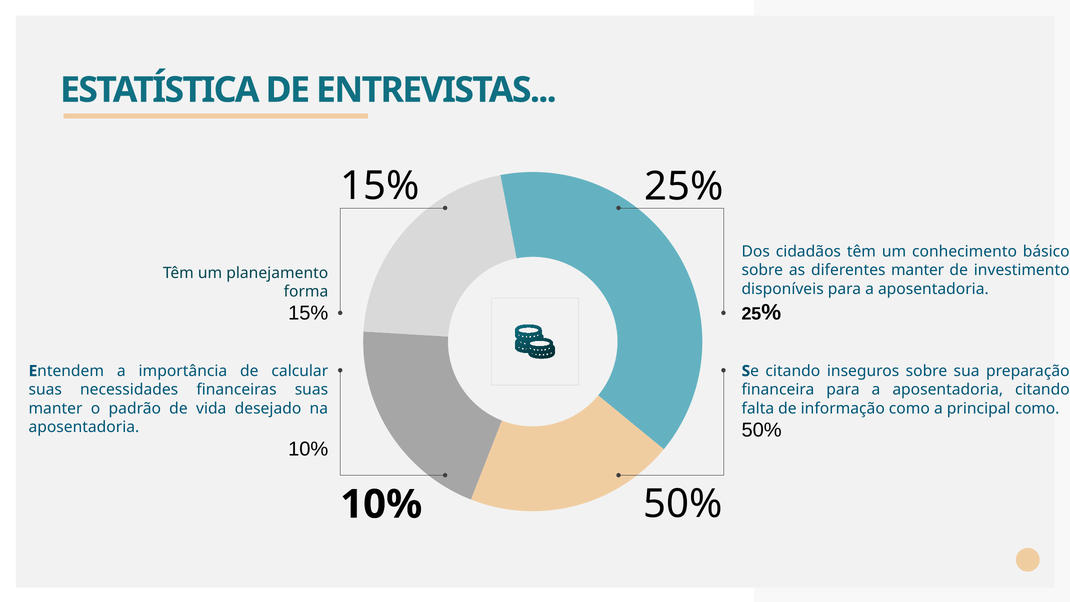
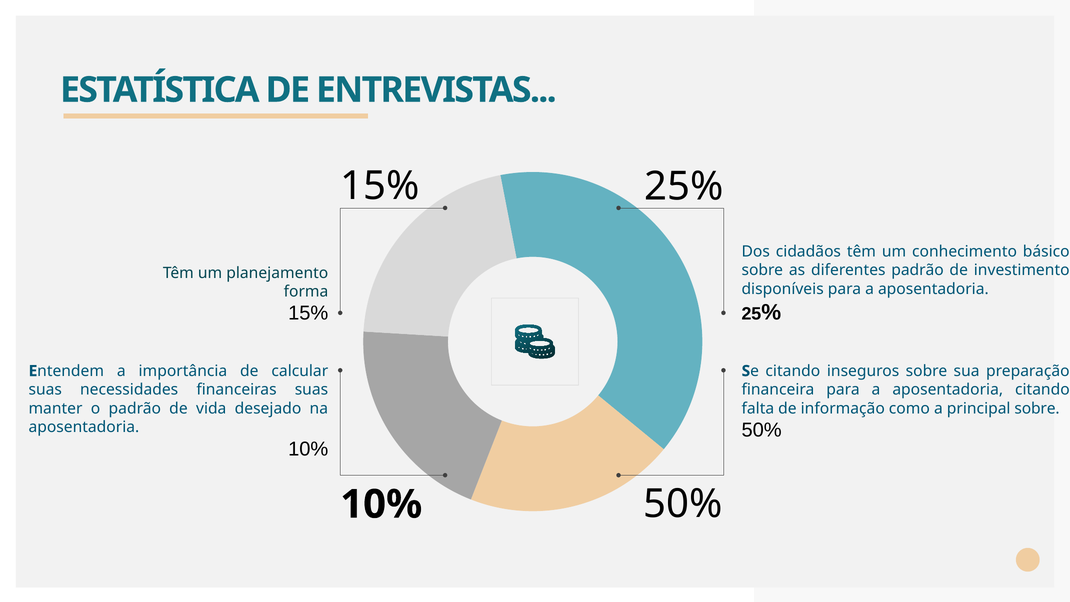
diferentes manter: manter -> padrão (918, 270)
principal como: como -> sobre (1037, 408)
